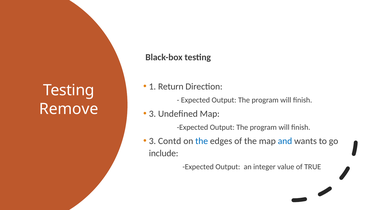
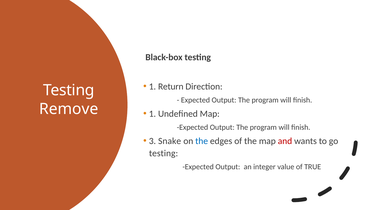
3: 3 -> 1 (152, 114)
Contd: Contd -> Snake (170, 141)
and colour: blue -> red (285, 141)
include: include -> testing (164, 153)
